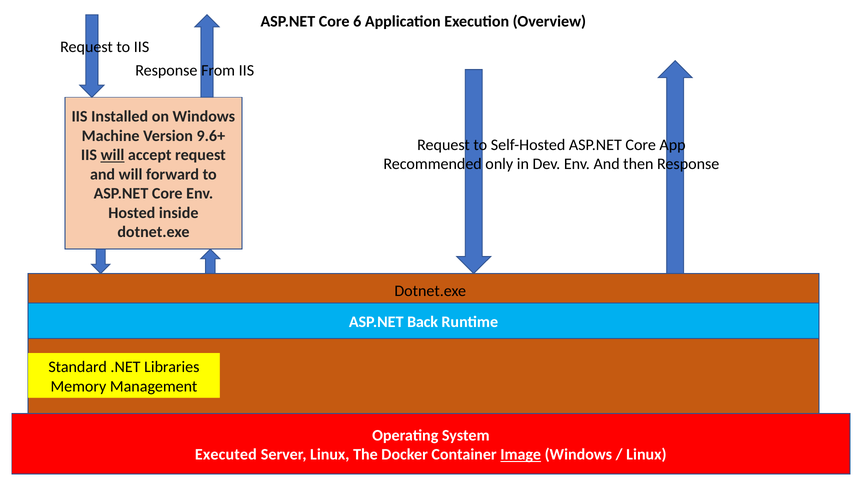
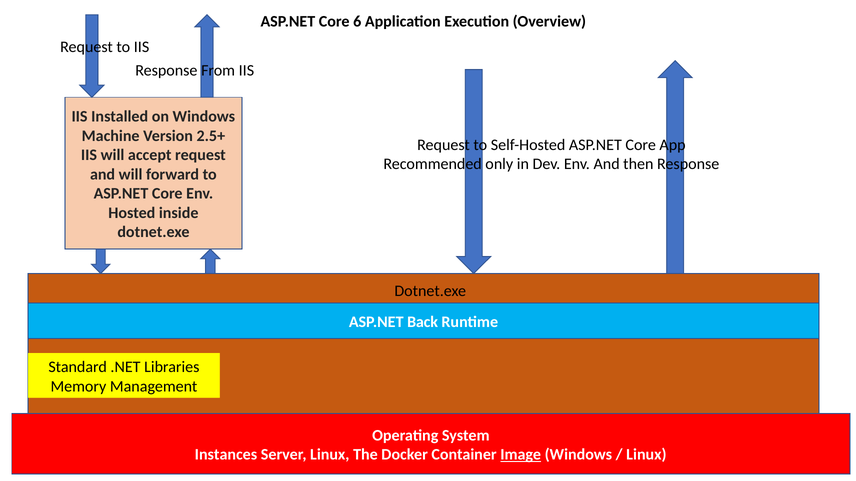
9.6+: 9.6+ -> 2.5+ (211, 136)
will underline: present -> none (113, 155)
Executed: Executed -> Instances (226, 455)
